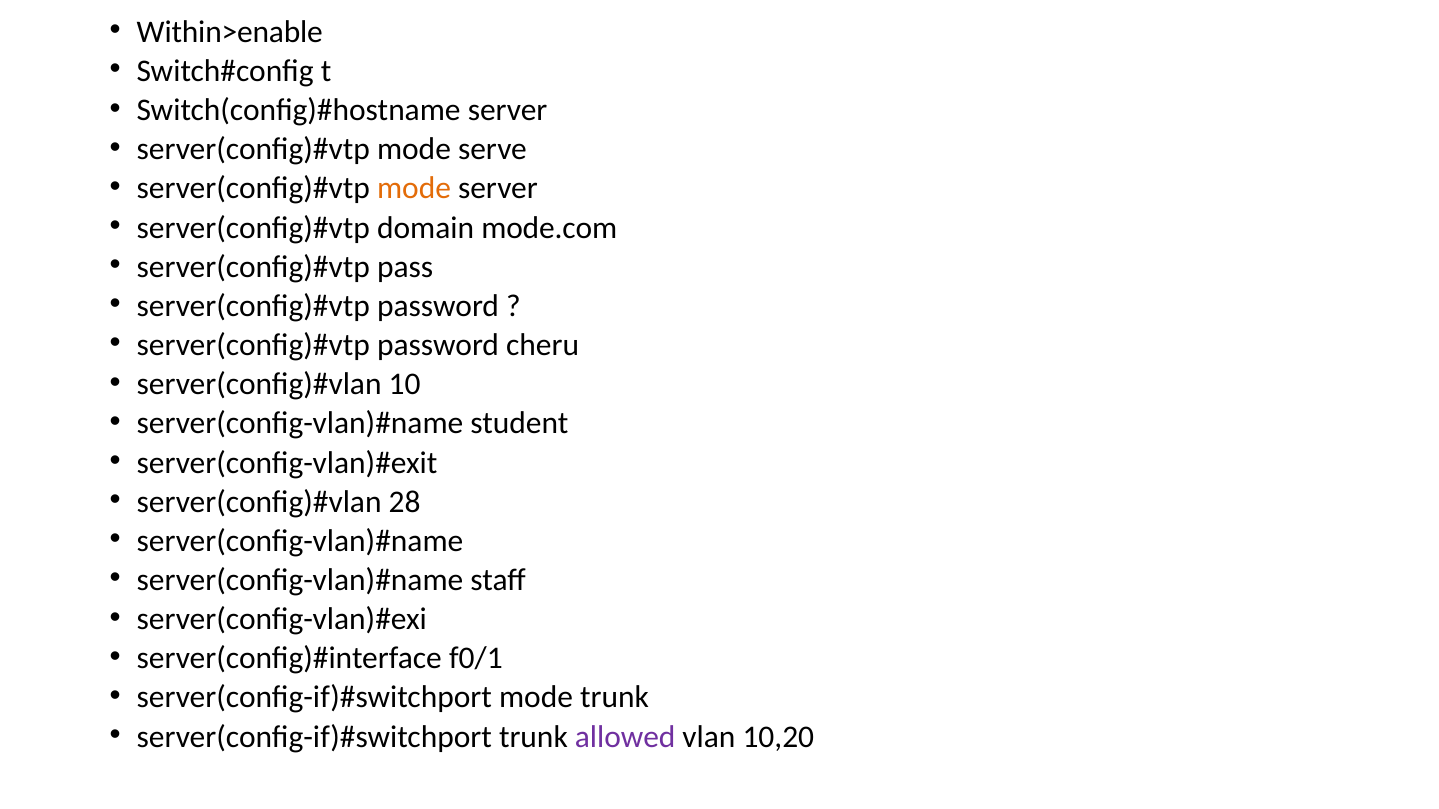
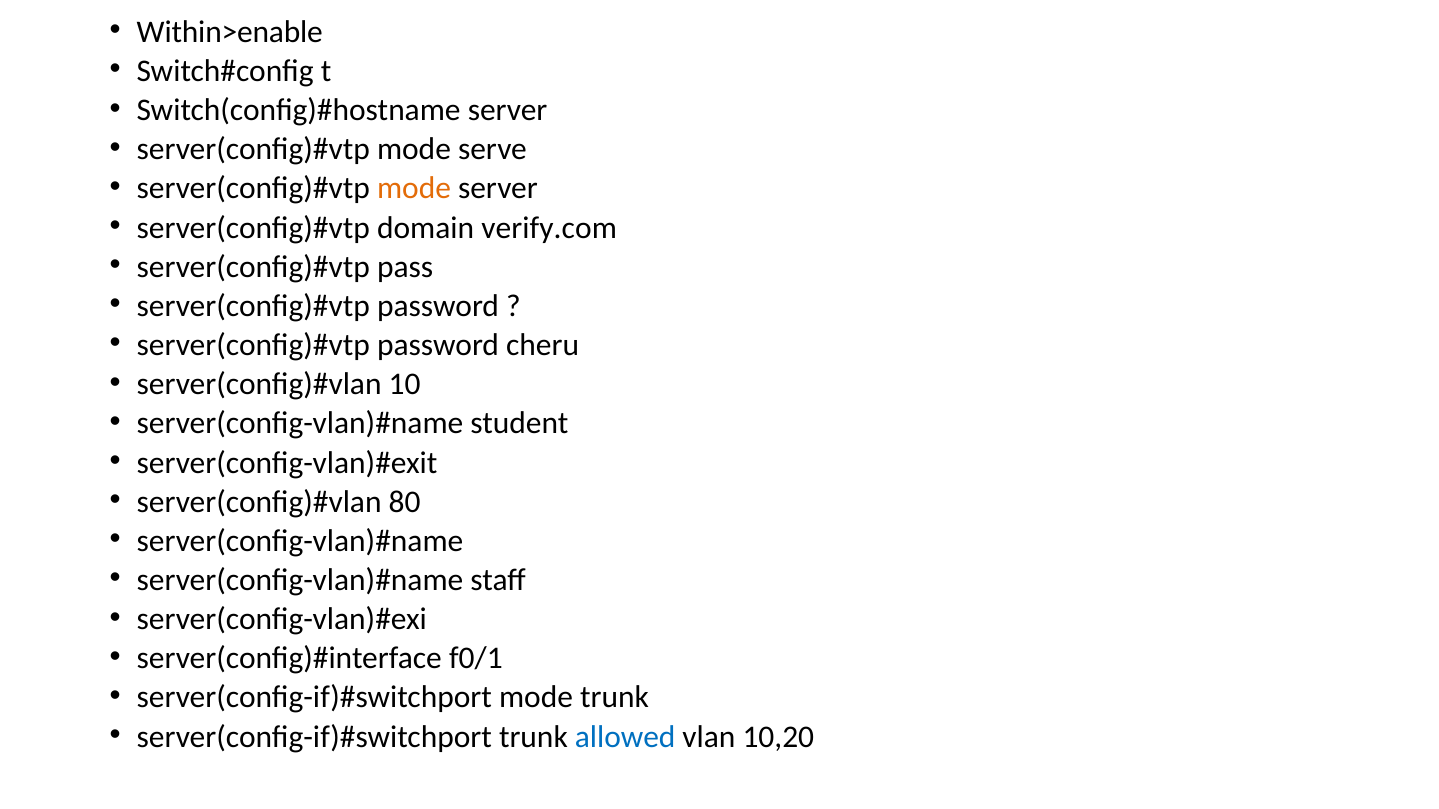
mode.com: mode.com -> verify.com (549, 228)
28: 28 -> 80 (405, 502)
allowed colour: purple -> blue (625, 737)
